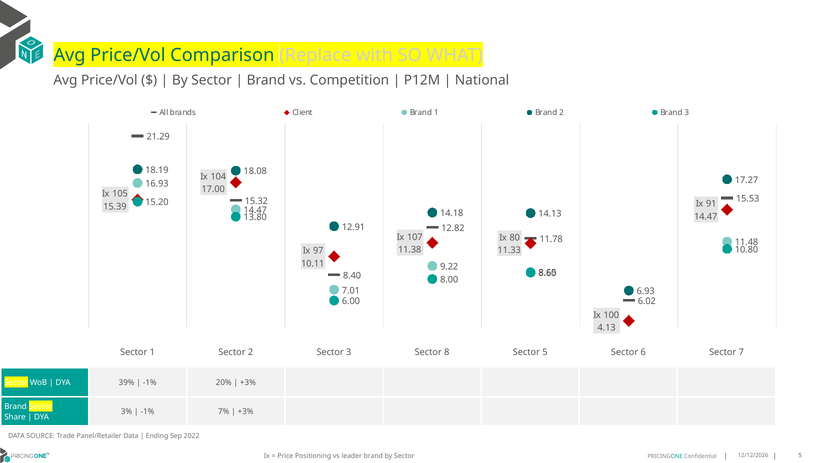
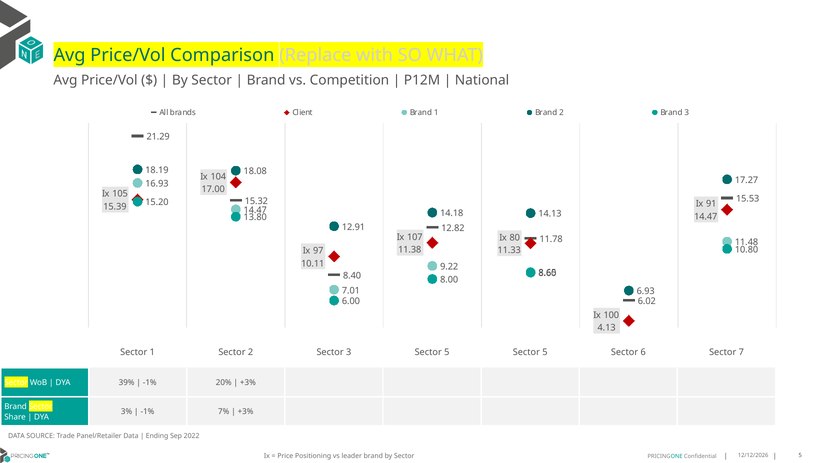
3 Sector 8: 8 -> 5 (447, 352)
